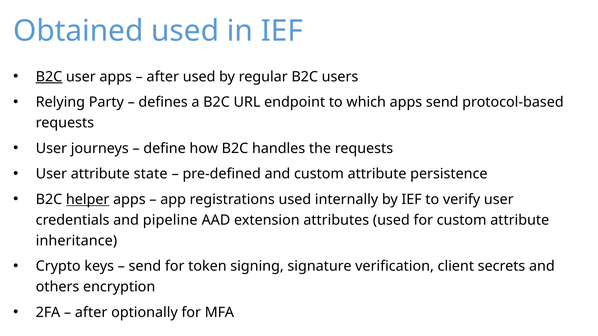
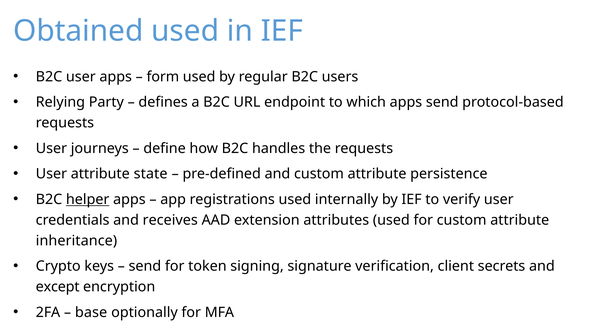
B2C underline: present -> none (49, 77)
after: after -> form (163, 77)
pipeline: pipeline -> receives (170, 220)
others: others -> except (58, 287)
after: after -> base (91, 313)
